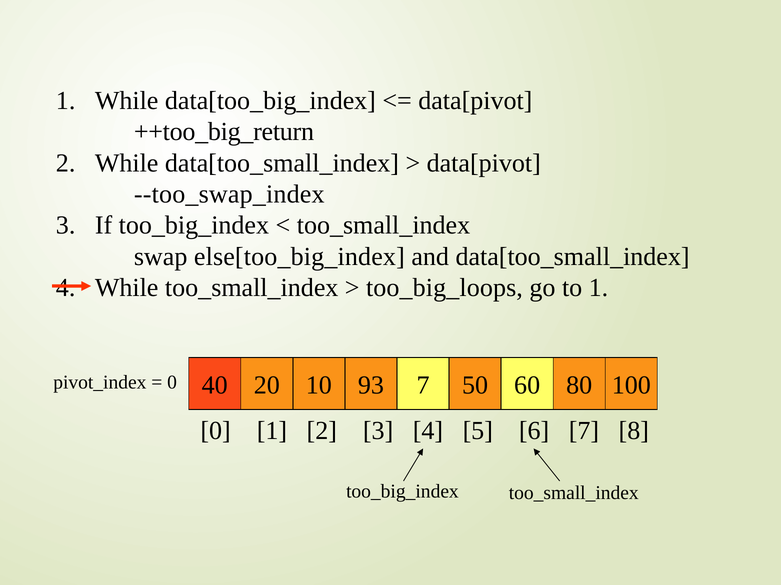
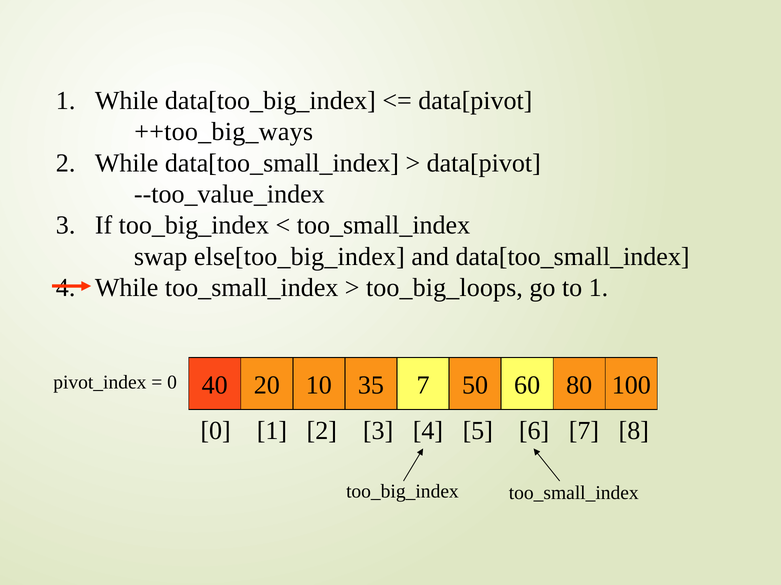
++too_big_return: ++too_big_return -> ++too_big_ways (224, 132)
--too_swap_index: --too_swap_index -> --too_value_index (229, 194)
93: 93 -> 35 (371, 386)
